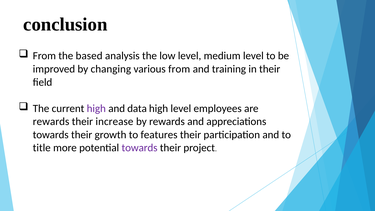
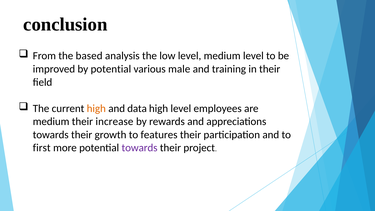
by changing: changing -> potential (111, 69)
various from: from -> male (179, 69)
high colour: purple -> orange (96, 108)
rewards: rewards -> medium (51, 122)
title: title -> first (42, 148)
